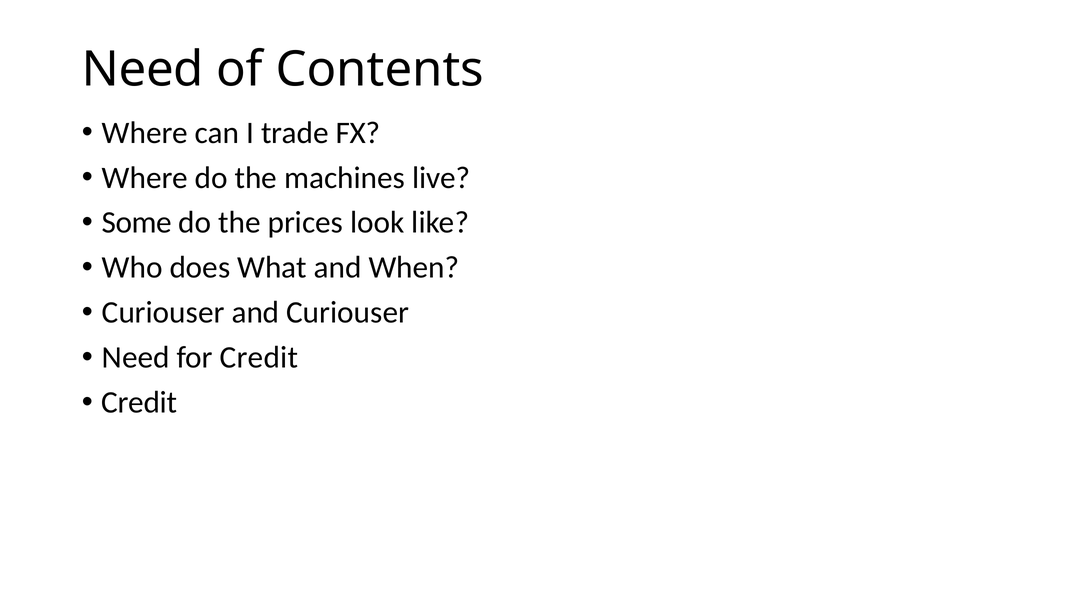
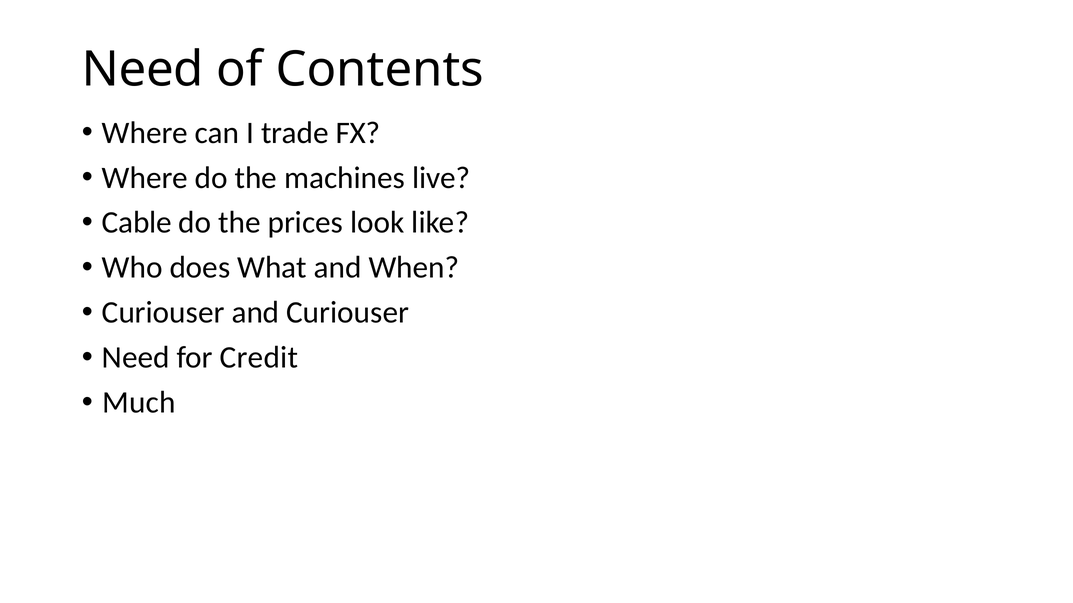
Some: Some -> Cable (137, 223)
Credit: Credit -> Much (139, 403)
